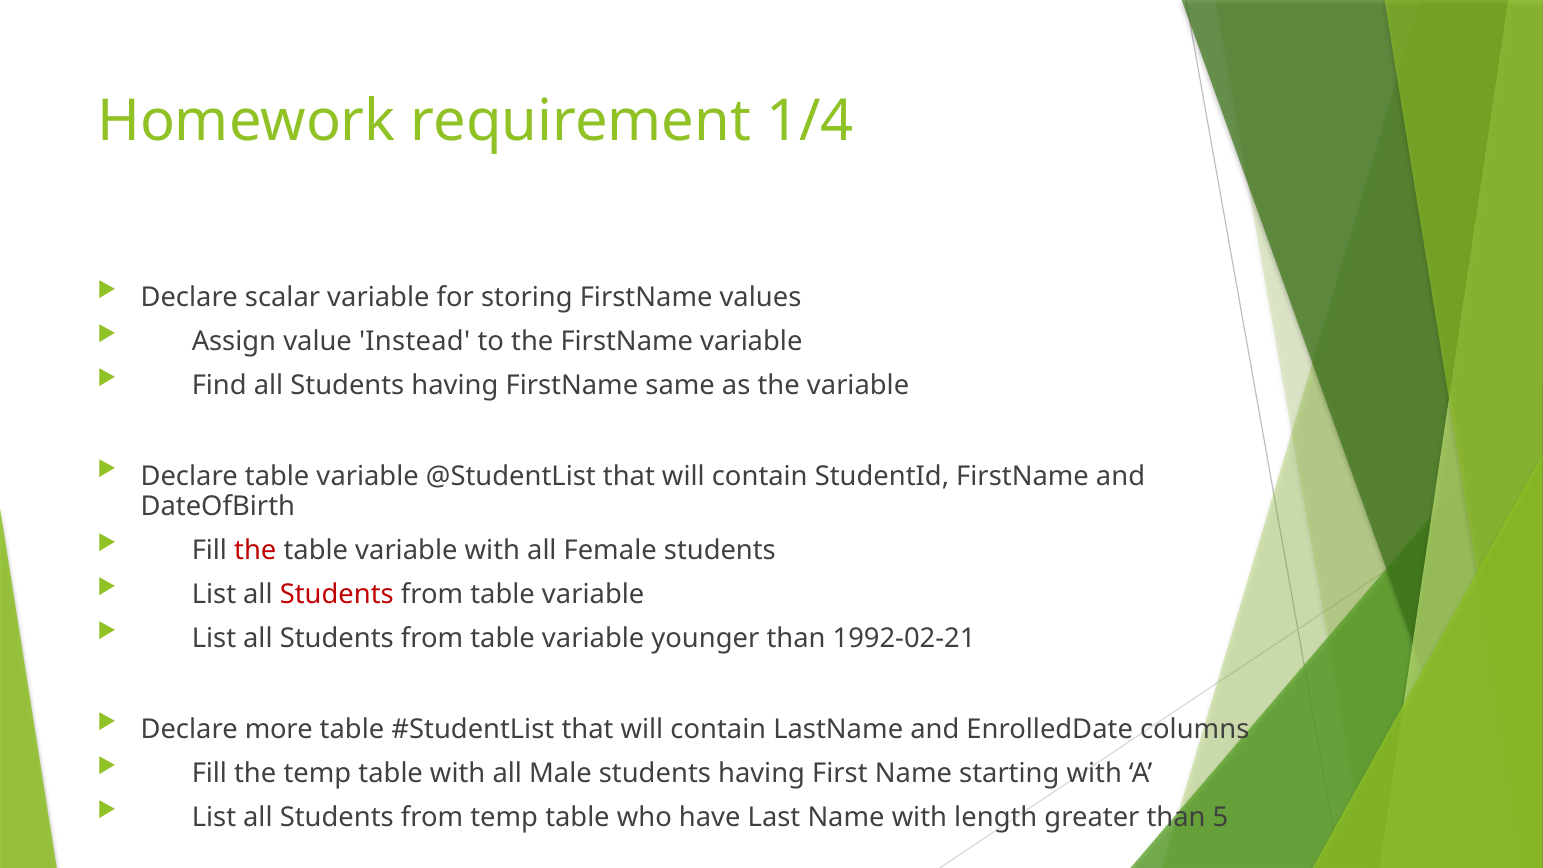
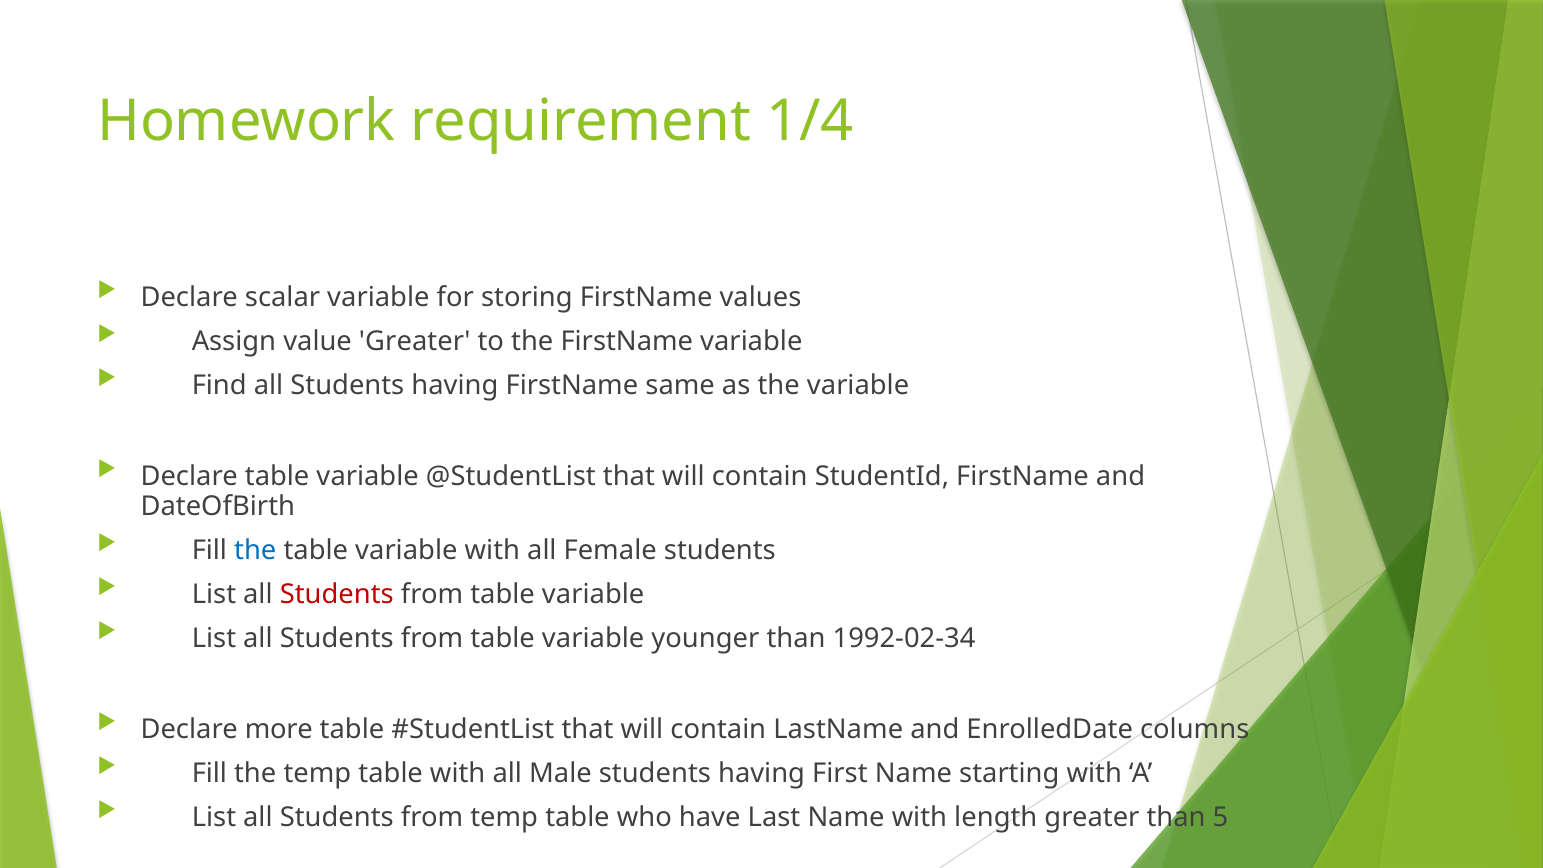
value Instead: Instead -> Greater (415, 342)
the colour: red -> blue (255, 550)
1992-02-21: 1992-02-21 -> 1992-02-34 (904, 638)
